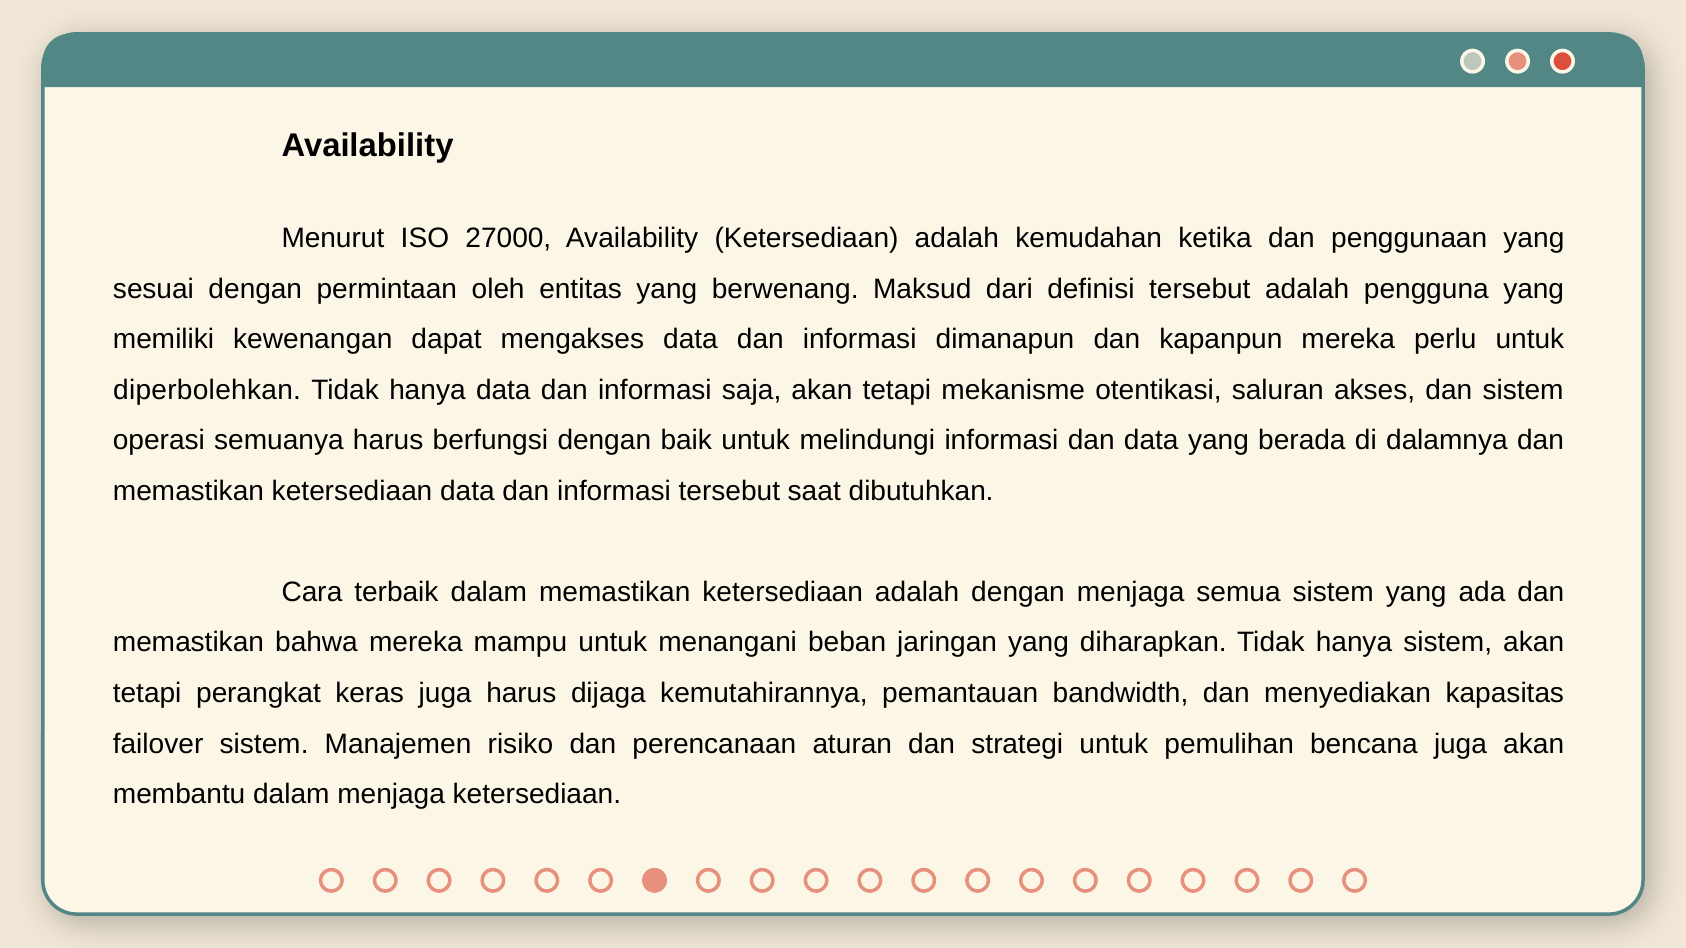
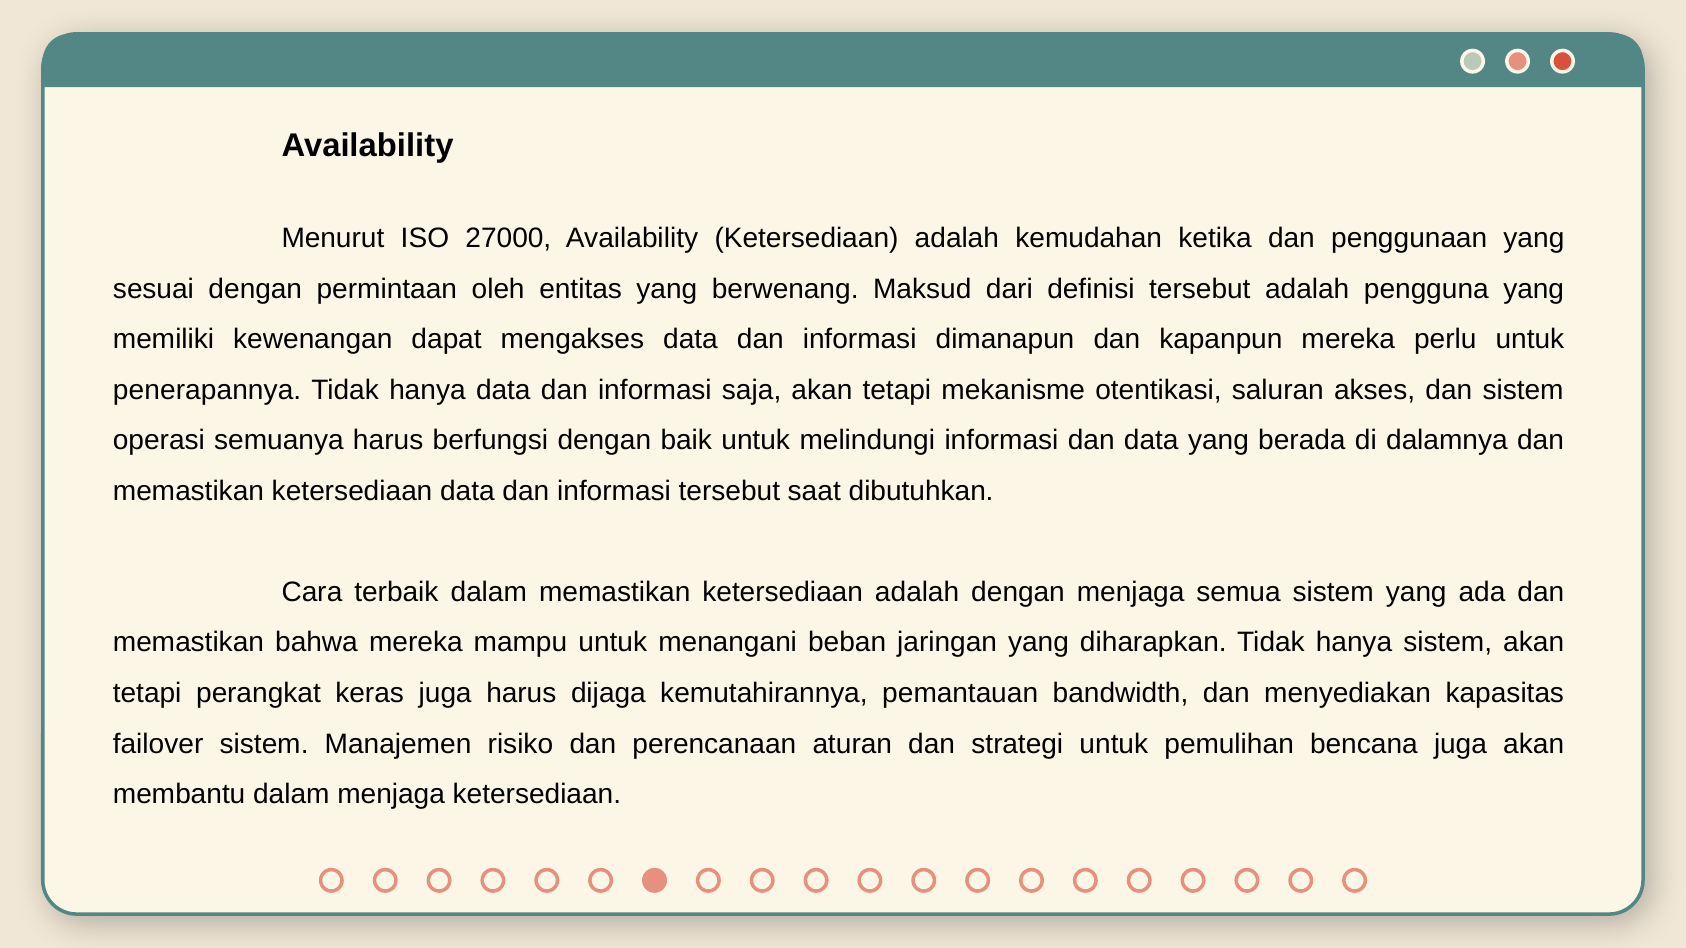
diperbolehkan: diperbolehkan -> penerapannya (207, 390)
